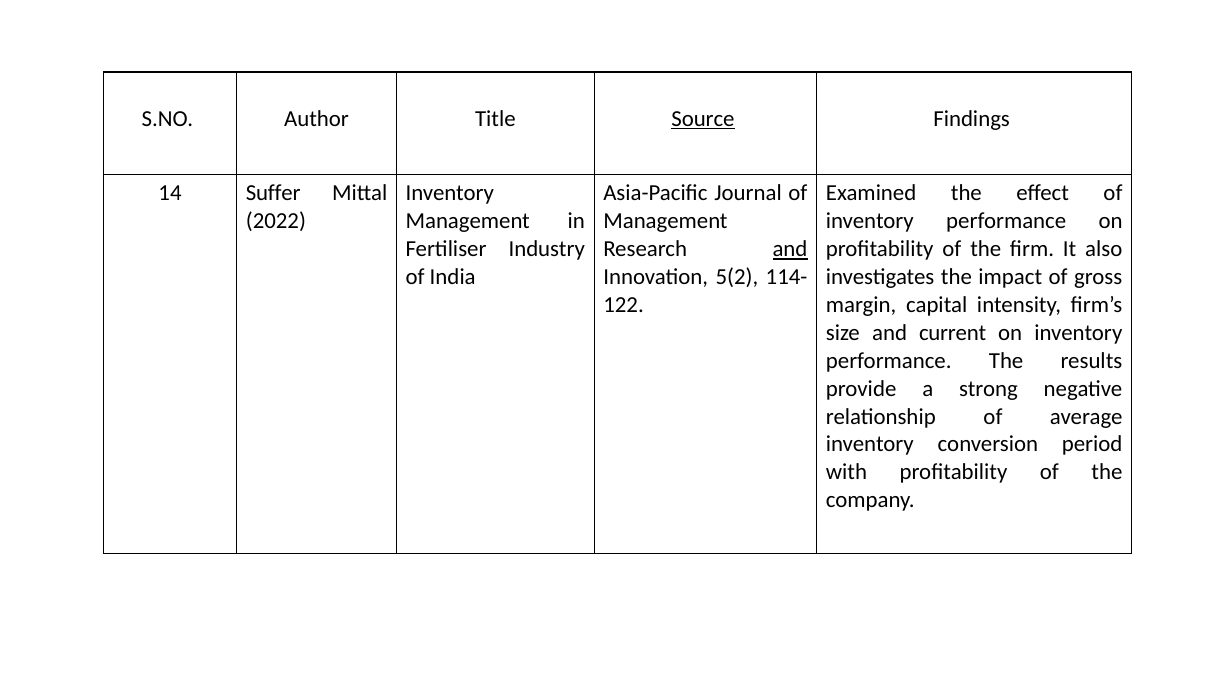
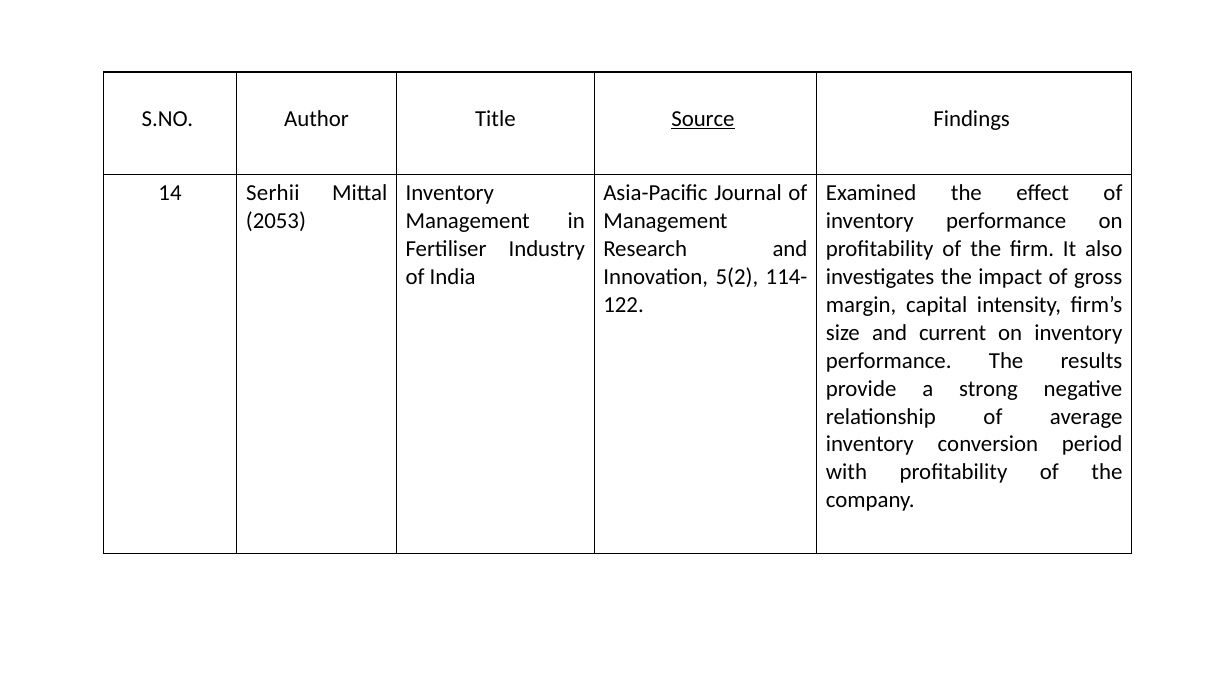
Suffer: Suffer -> Serhii (273, 193)
2022: 2022 -> 2053 (276, 221)
and underline: present -> none (790, 249)
